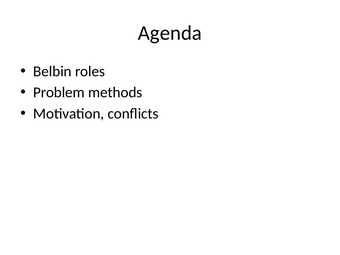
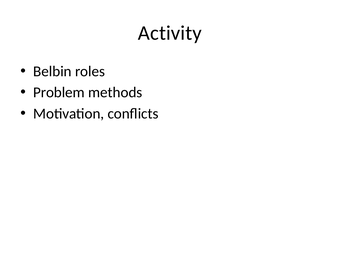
Agenda: Agenda -> Activity (170, 33)
